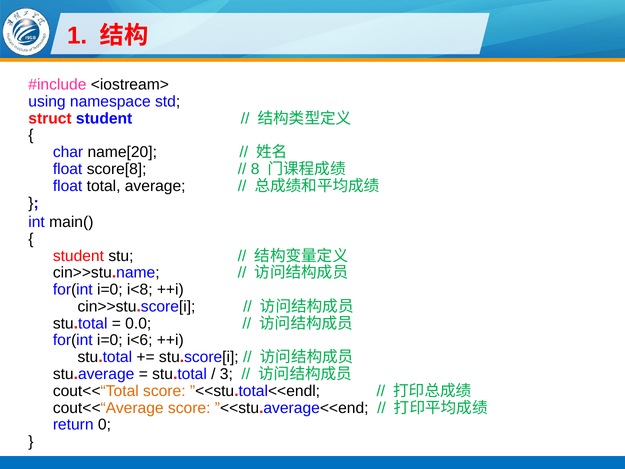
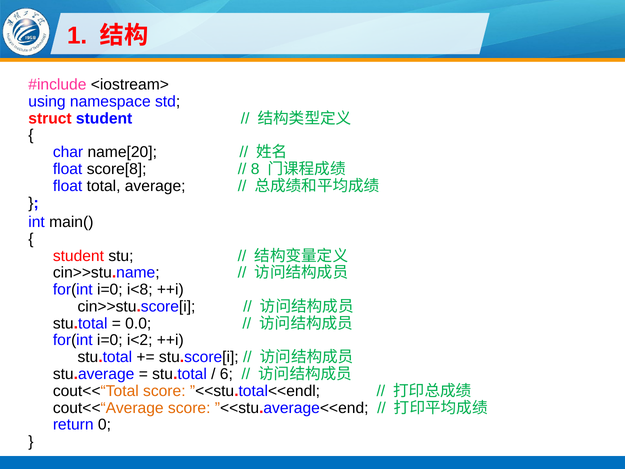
i<6: i<6 -> i<2 (140, 340)
3: 3 -> 6 (226, 374)
